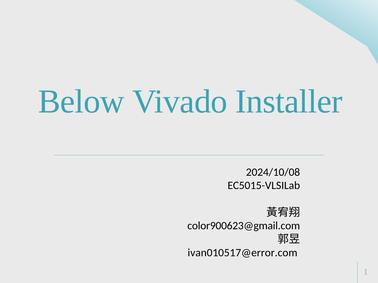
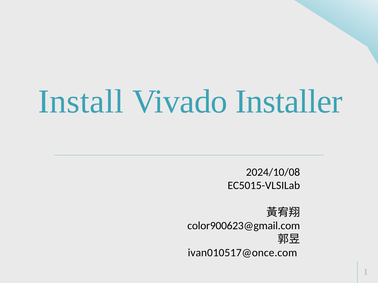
Below: Below -> Install (81, 102)
ivan010517@error.com: ivan010517@error.com -> ivan010517@once.com (242, 253)
